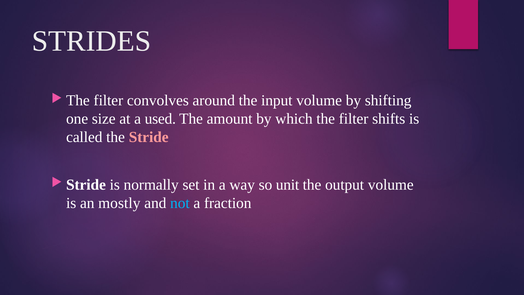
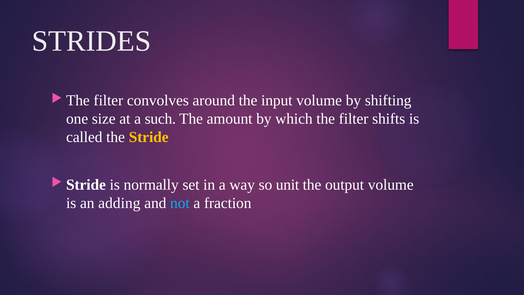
used: used -> such (160, 119)
Stride colour: pink -> yellow (149, 137)
mostly: mostly -> adding (119, 203)
